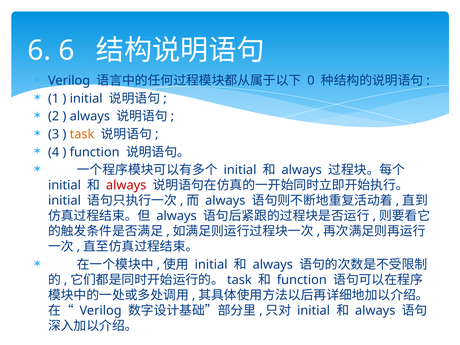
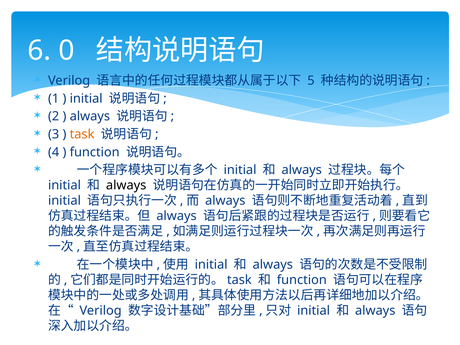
6 6: 6 -> 0 (67, 50)
0: 0 -> 5 (311, 81)
always colour: red -> black (126, 185)
